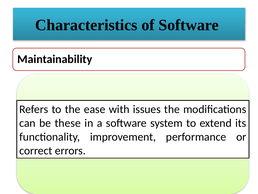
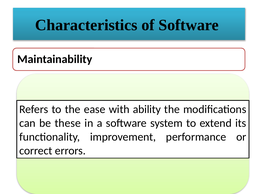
issues: issues -> ability (147, 109)
